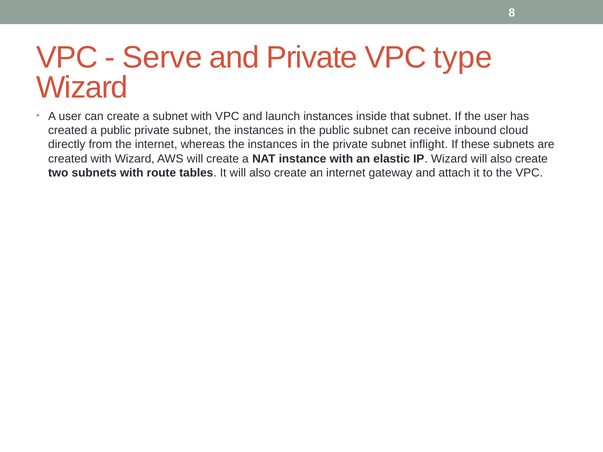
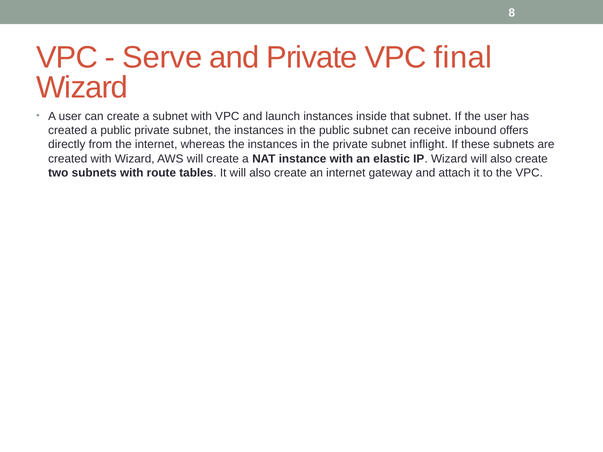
type: type -> final (463, 58)
cloud: cloud -> offers (514, 131)
